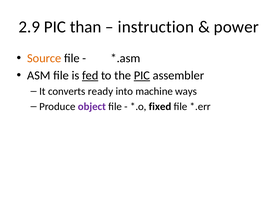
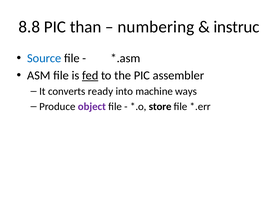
2.9: 2.9 -> 8.8 (29, 27)
instruction: instruction -> numbering (156, 27)
power: power -> instruc (236, 27)
Source colour: orange -> blue (44, 58)
PIC underline: present -> none (142, 76)
fixed: fixed -> store (160, 107)
